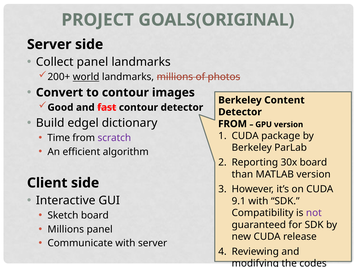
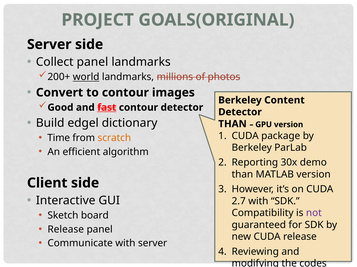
fast underline: none -> present (107, 108)
FROM: FROM -> THAN (232, 124)
scratch colour: purple -> orange (114, 138)
30x board: board -> demo (313, 163)
9.1: 9.1 -> 2.7 (239, 202)
Millions: Millions -> Release (66, 230)
